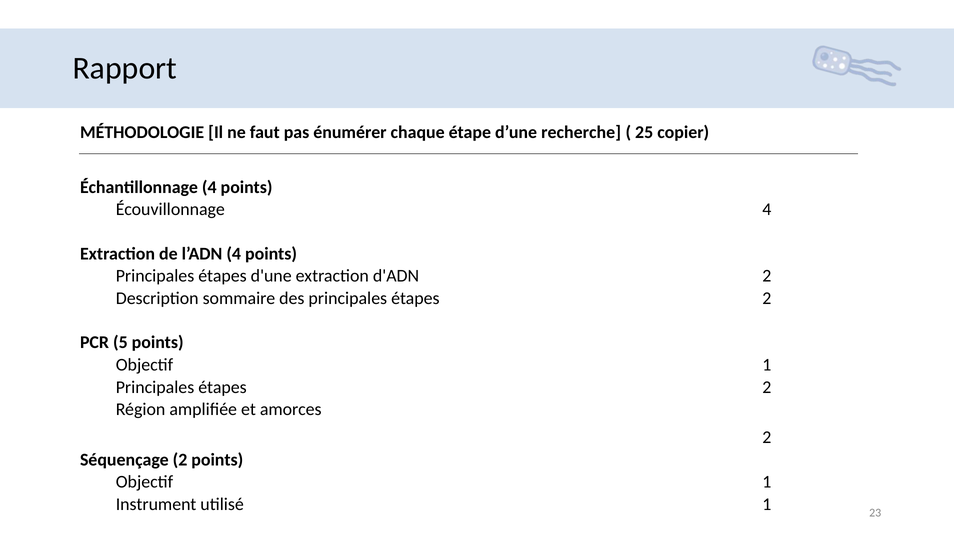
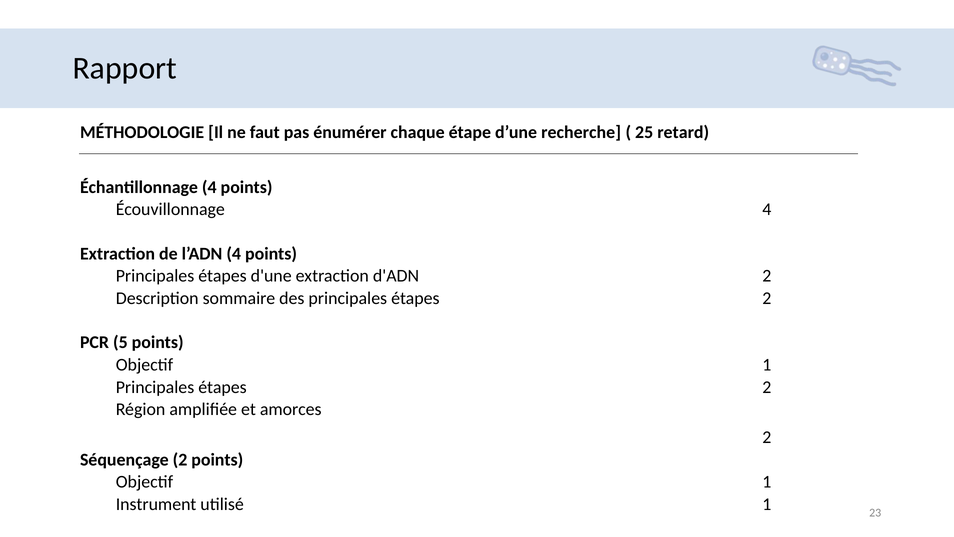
copier: copier -> retard (683, 132)
